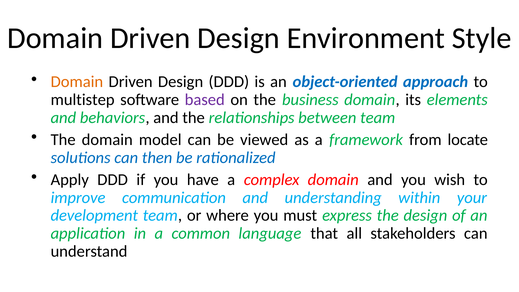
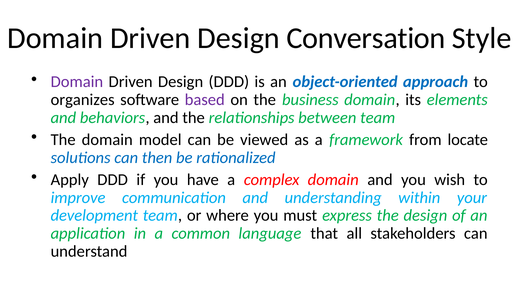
Environment: Environment -> Conversation (366, 38)
Domain colour: orange -> purple (77, 82)
multistep: multistep -> organizes (83, 100)
